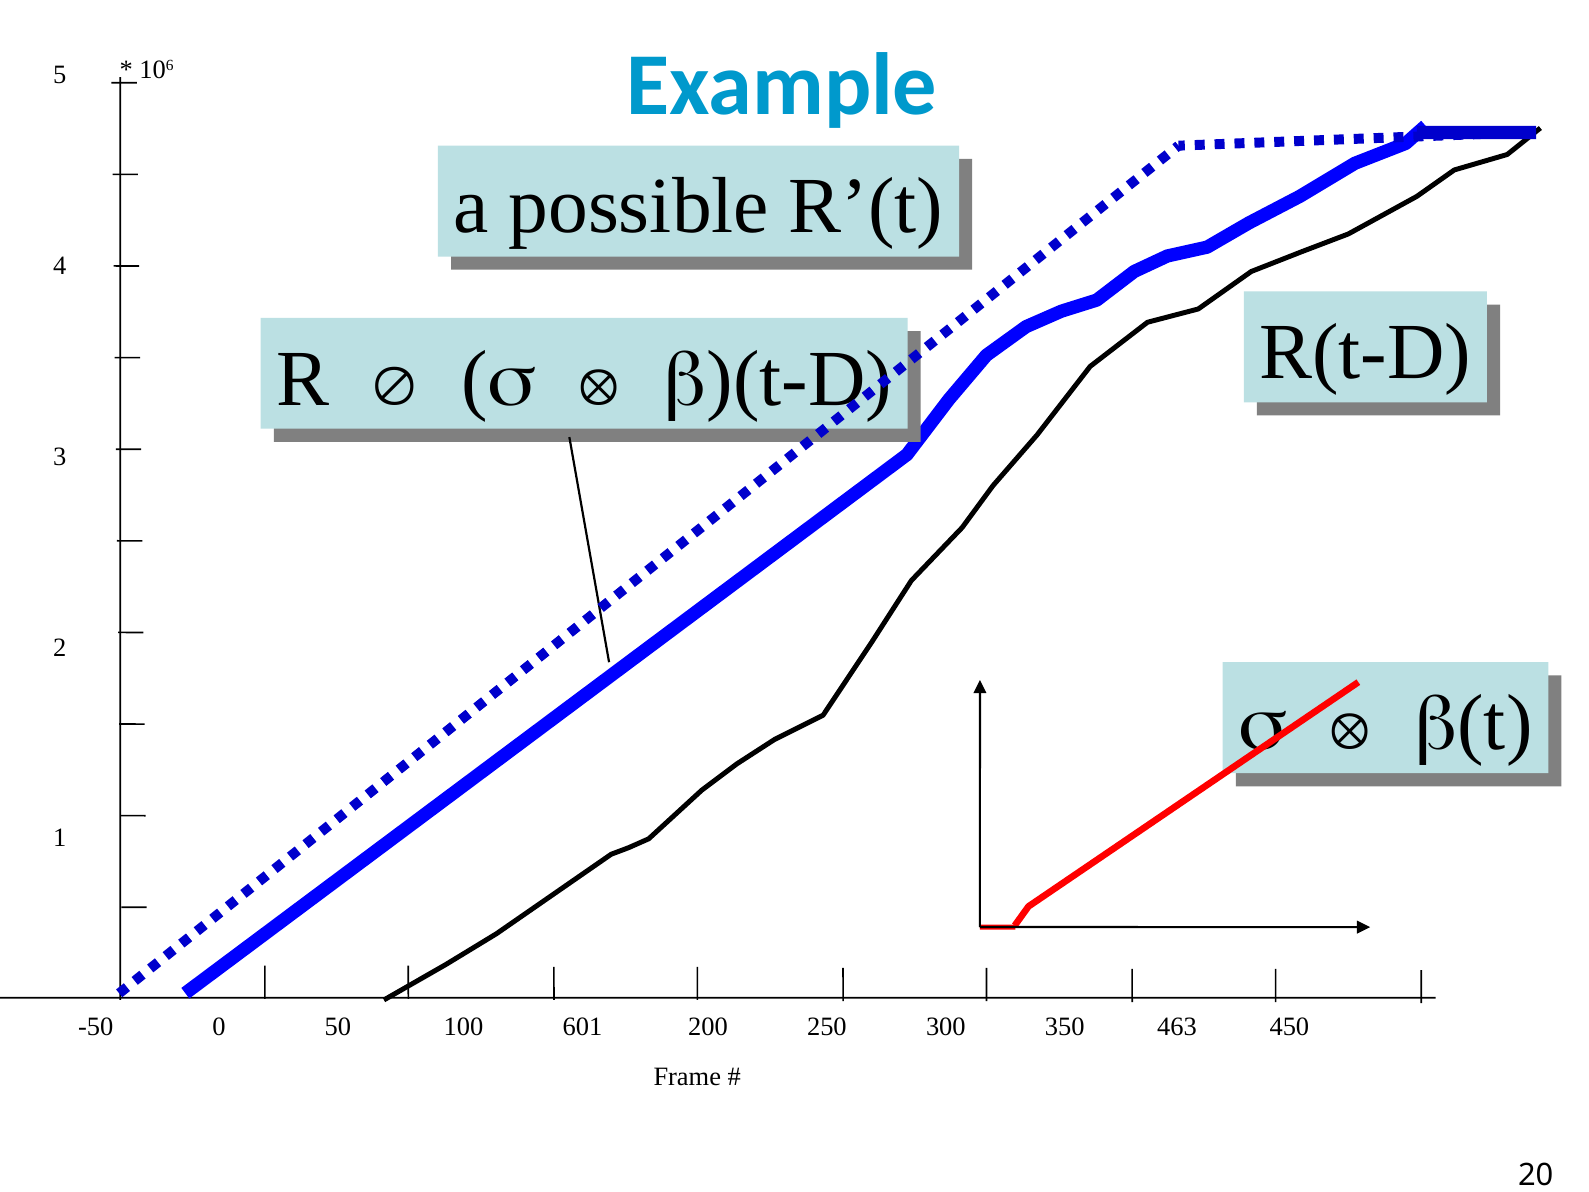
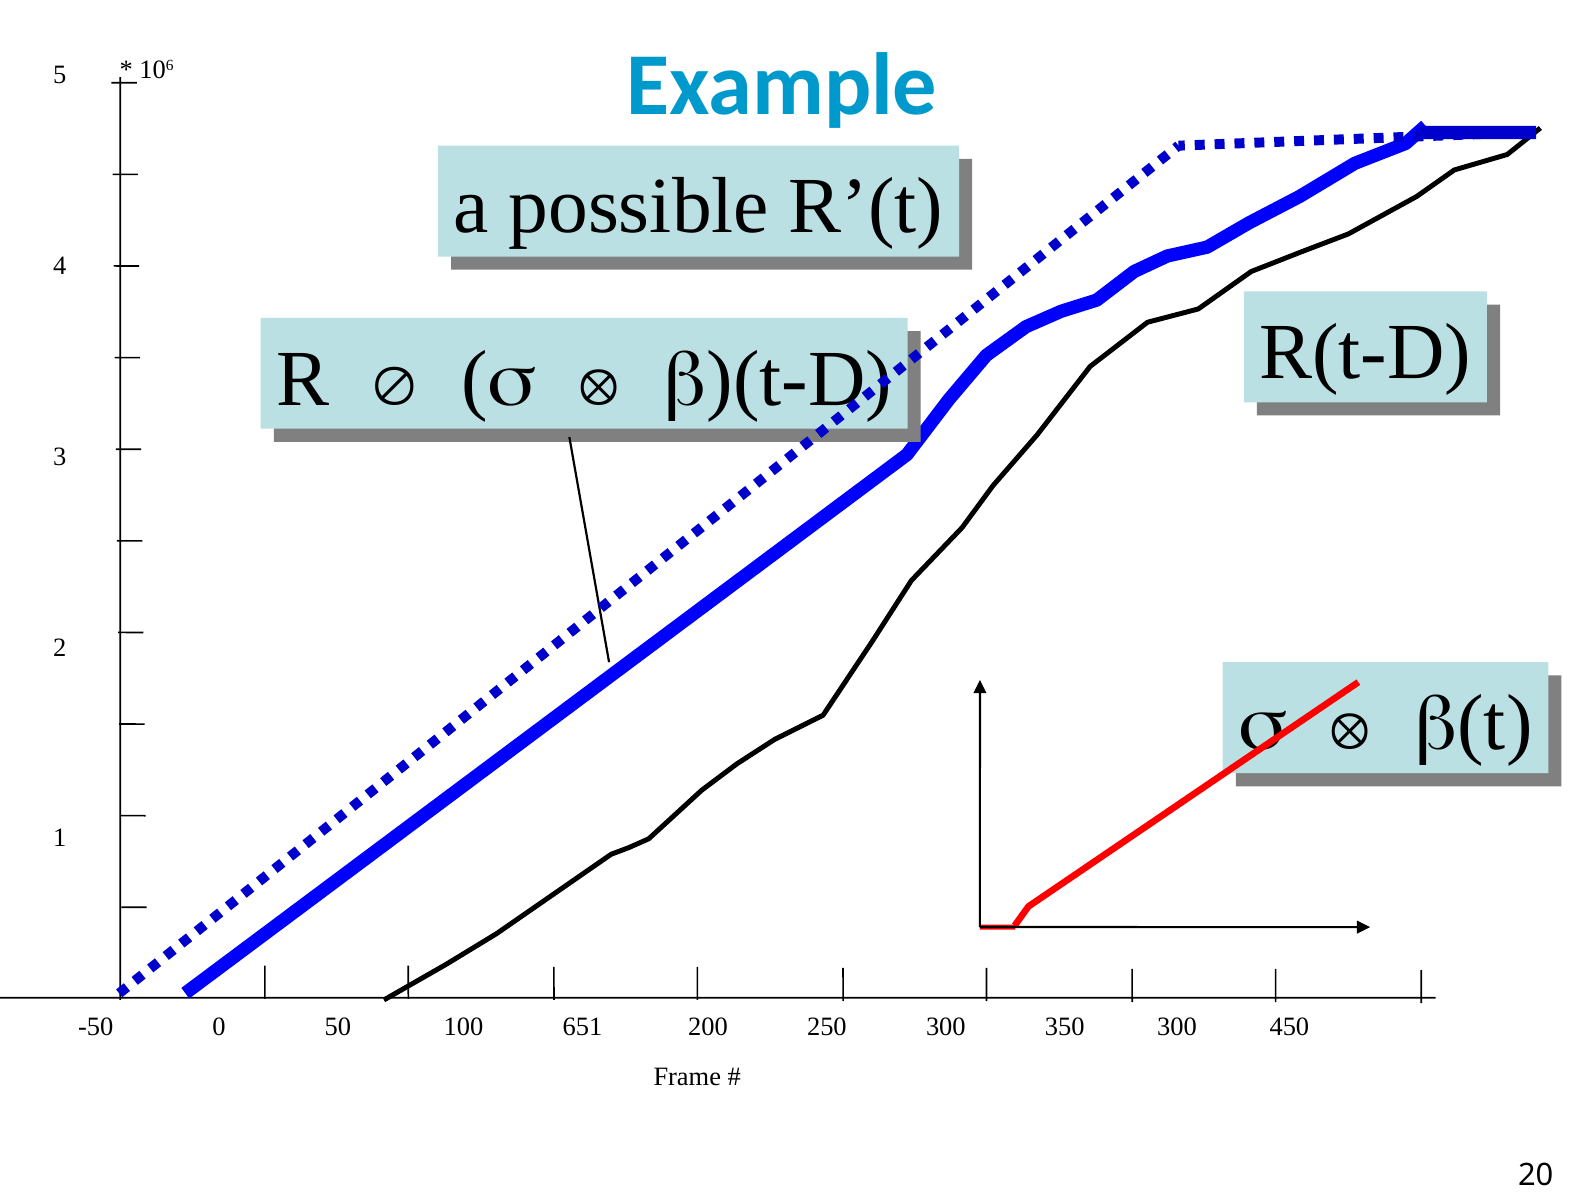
601: 601 -> 651 (582, 1026)
350 463: 463 -> 300 (1177, 1026)
